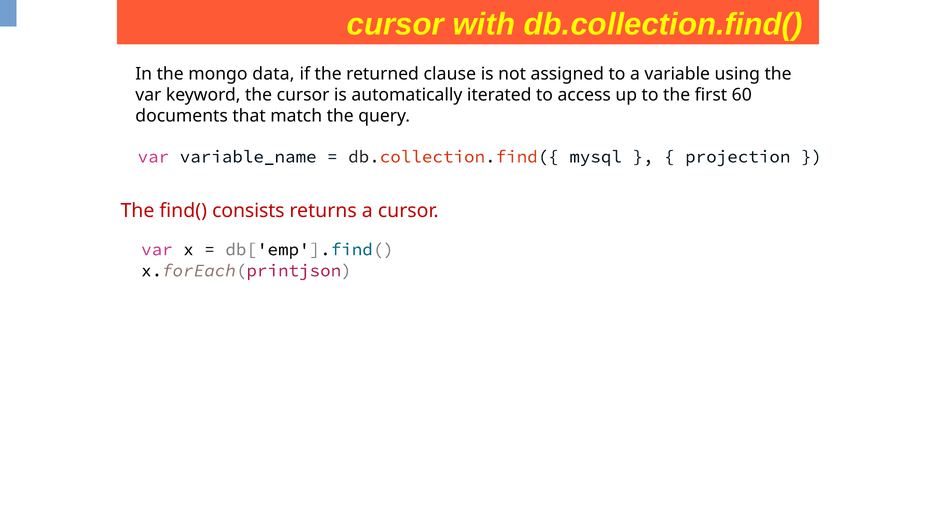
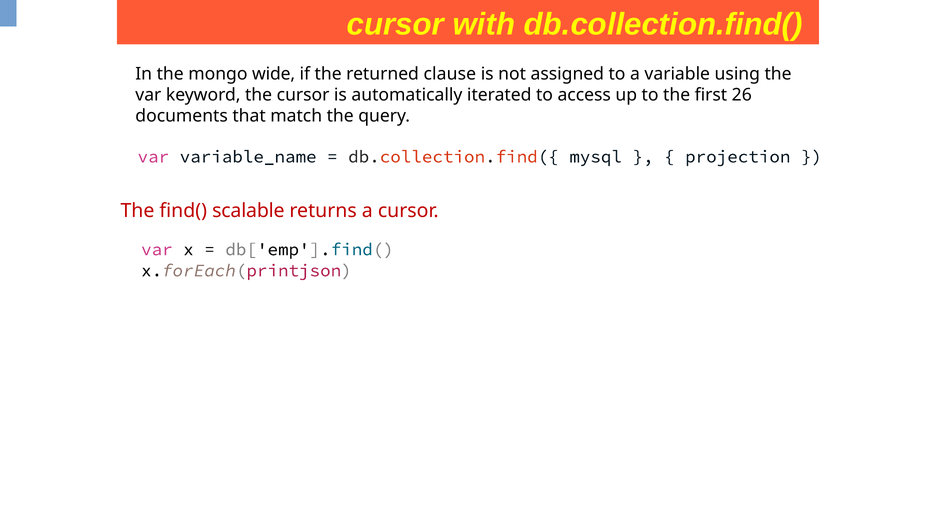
data: data -> wide (274, 74)
60: 60 -> 26 (742, 95)
consists: consists -> scalable (248, 210)
